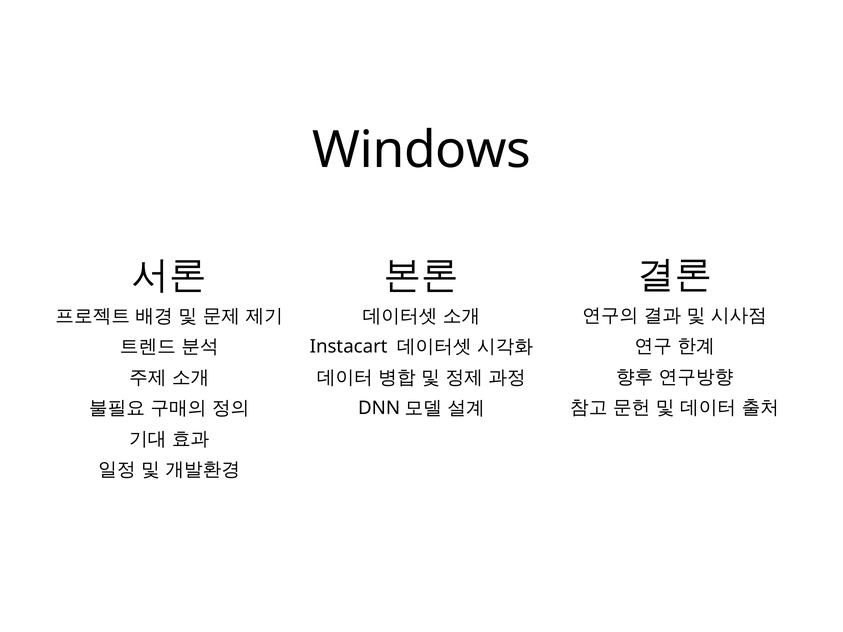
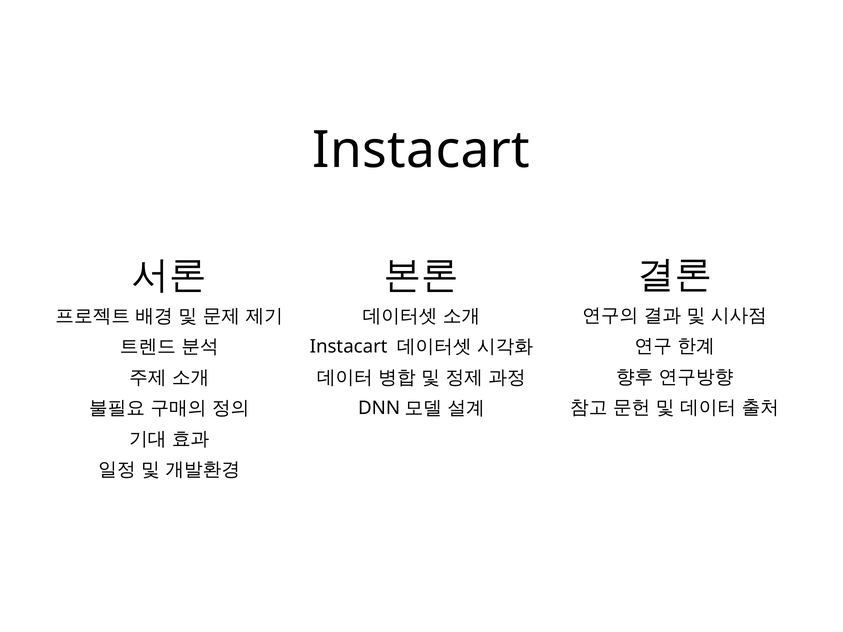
Windows: Windows -> Instacart (421, 150)
